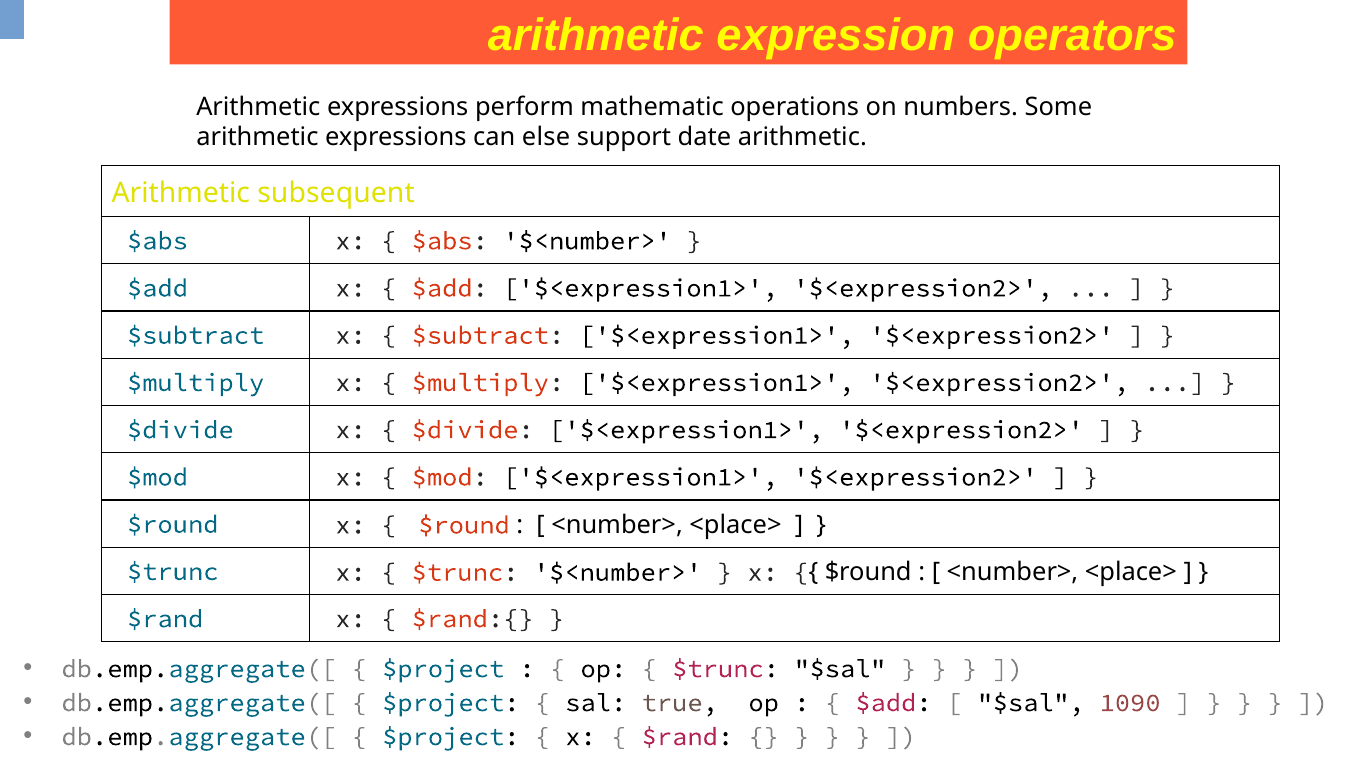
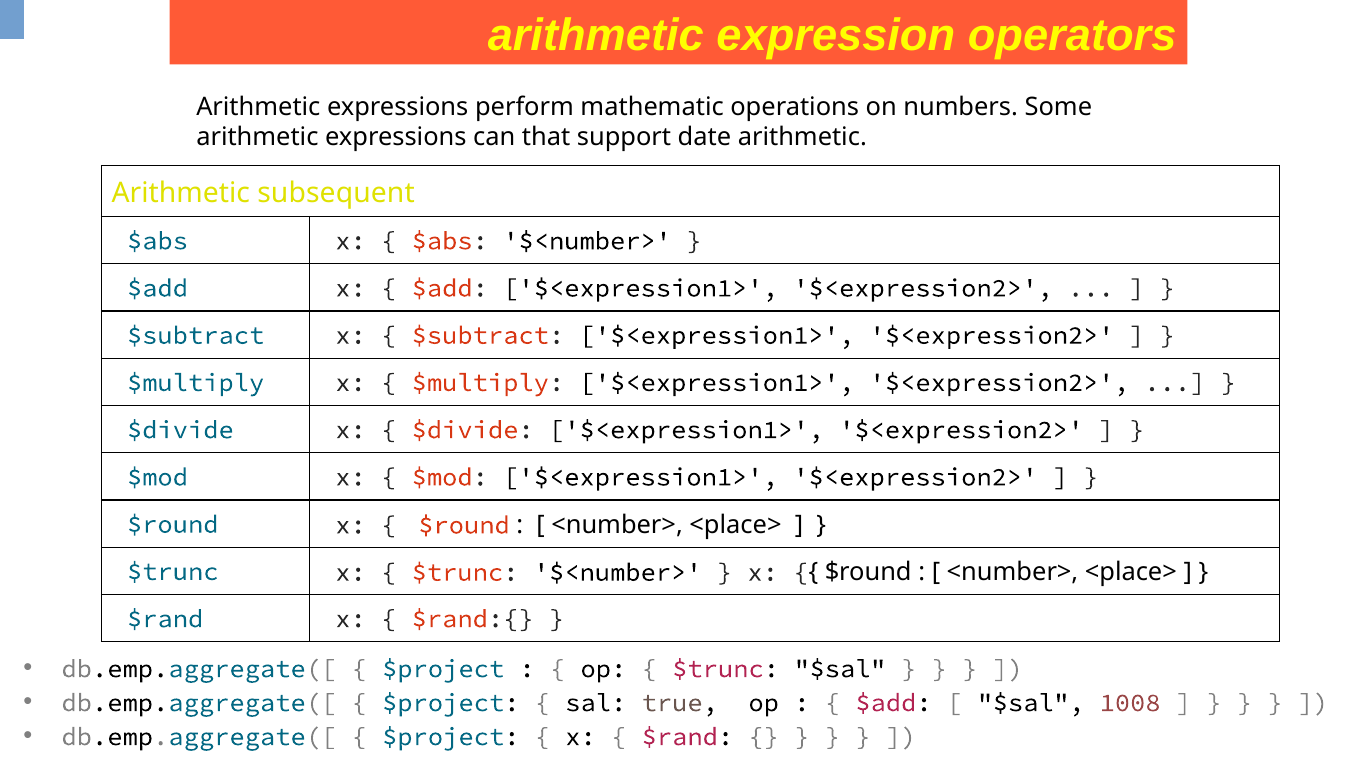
else: else -> that (546, 137)
1090: 1090 -> 1008 (1130, 702)
